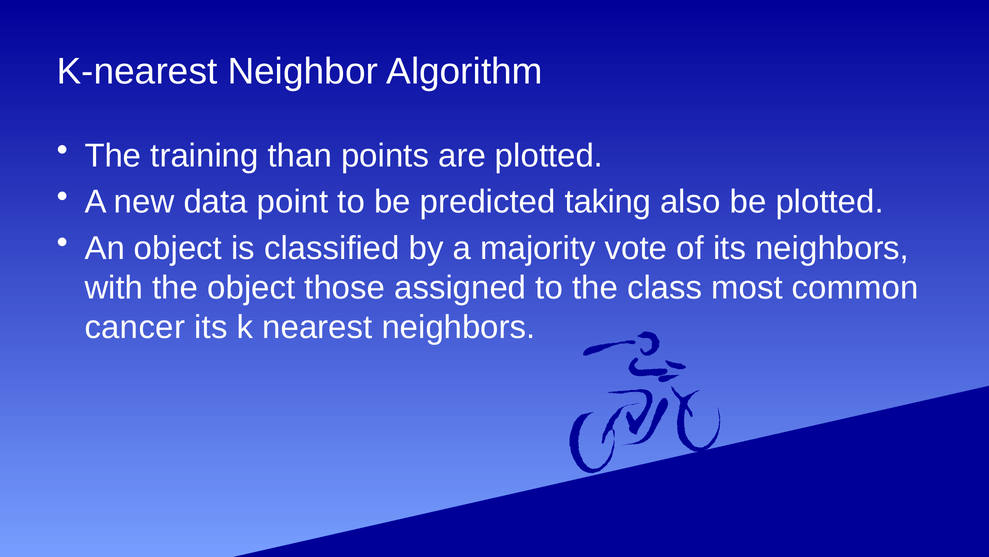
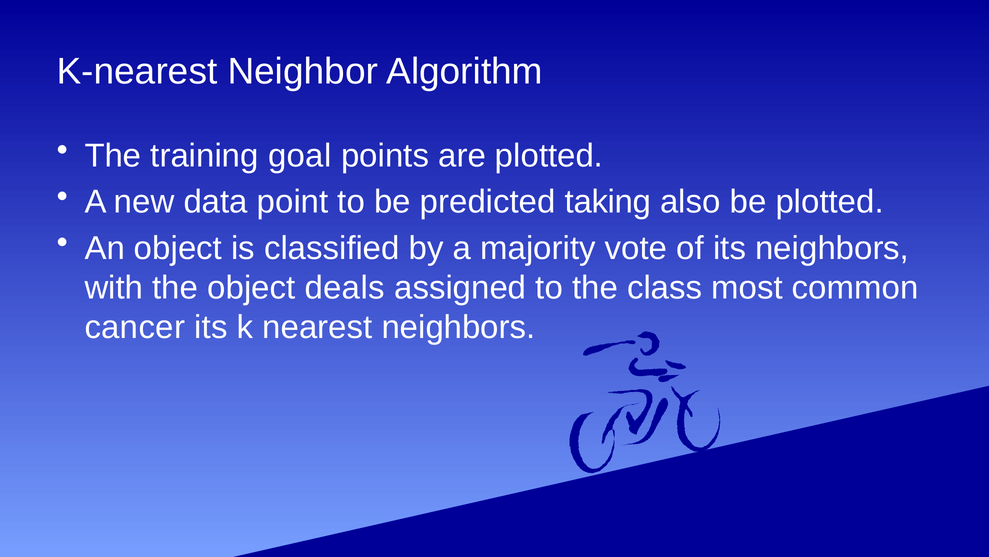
than: than -> goal (300, 156)
those: those -> deals (345, 287)
